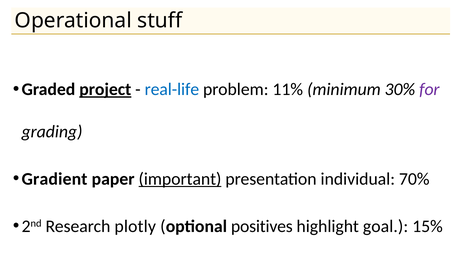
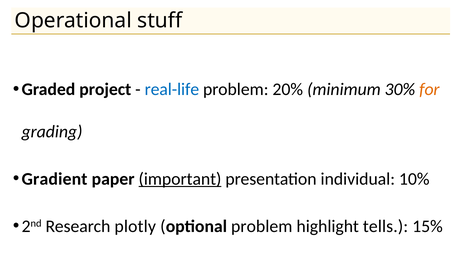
project underline: present -> none (105, 89)
11%: 11% -> 20% (288, 89)
for colour: purple -> orange (429, 89)
70%: 70% -> 10% (414, 179)
optional positives: positives -> problem (262, 226)
goal: goal -> tells (385, 226)
